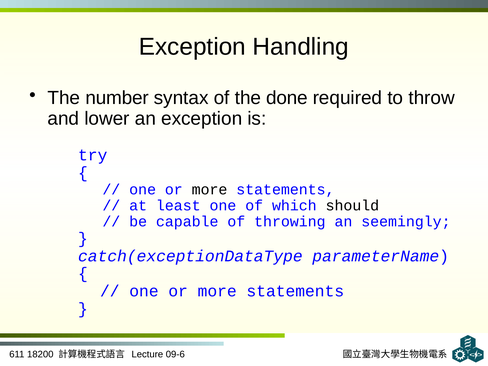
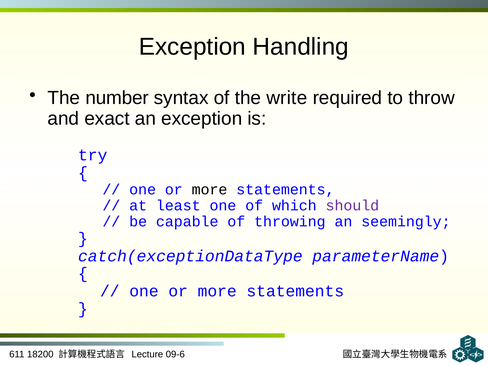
done: done -> write (287, 98)
lower: lower -> exact (107, 118)
should colour: black -> purple (352, 206)
